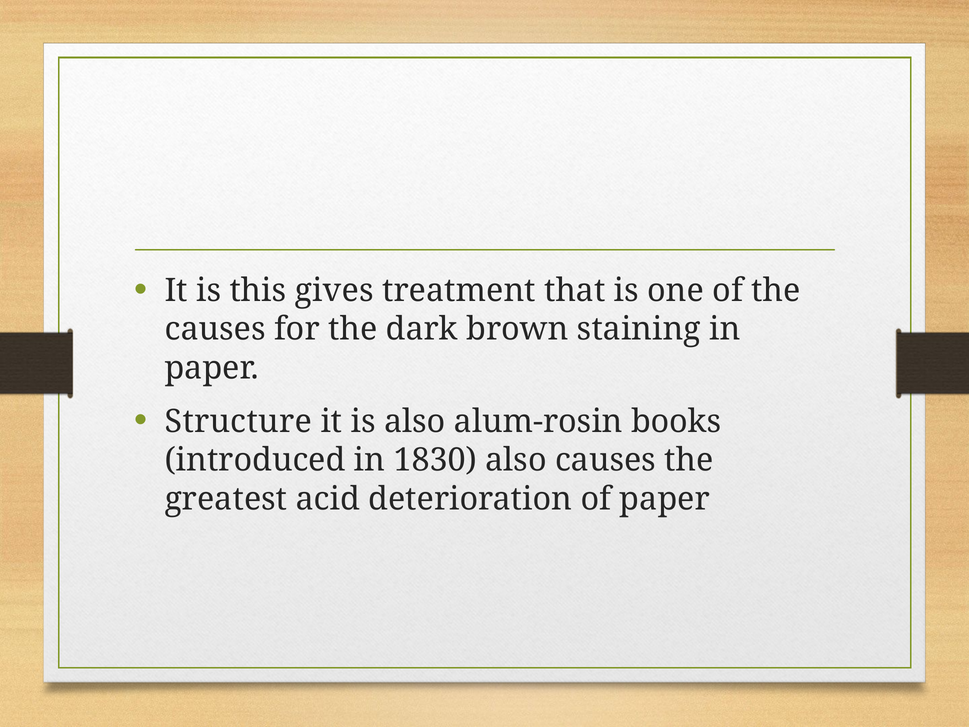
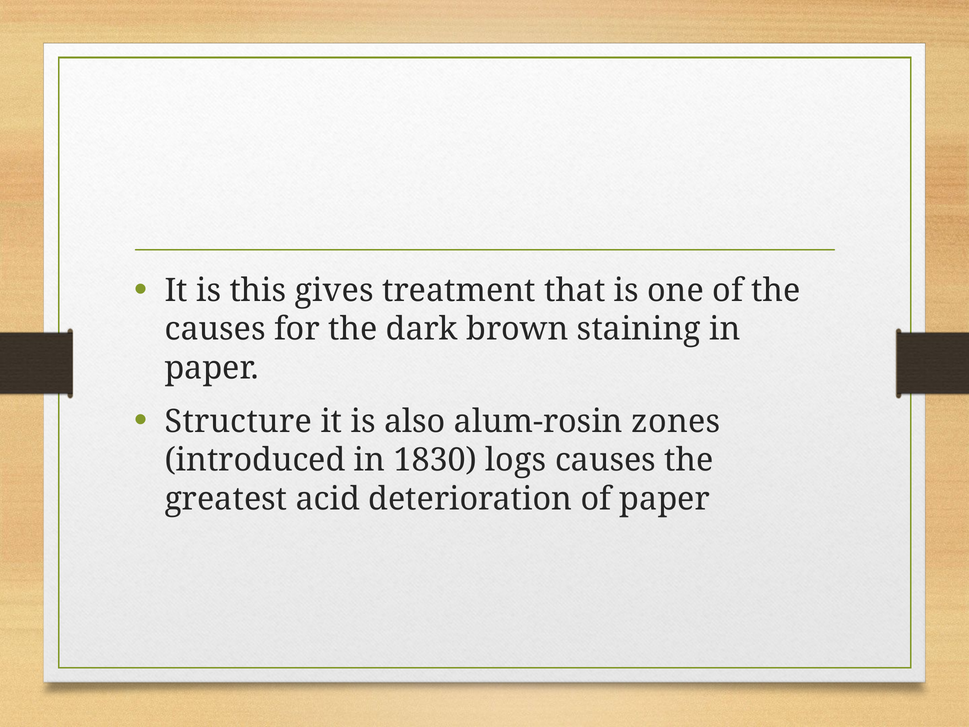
books: books -> zones (676, 421)
1830 also: also -> logs (516, 460)
